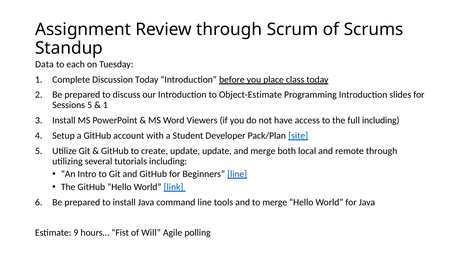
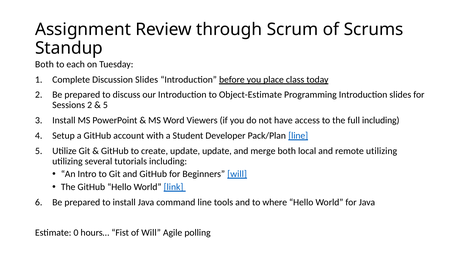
Data: Data -> Both (44, 64)
Discussion Today: Today -> Slides (147, 80)
Sessions 5: 5 -> 2 (90, 105)
1: 1 -> 5 (105, 105)
Pack/Plan site: site -> line (298, 135)
remote through: through -> utilizing (382, 151)
Beginners line: line -> will (237, 174)
to merge: merge -> where (275, 202)
9: 9 -> 0 (76, 232)
